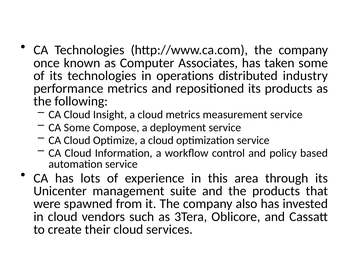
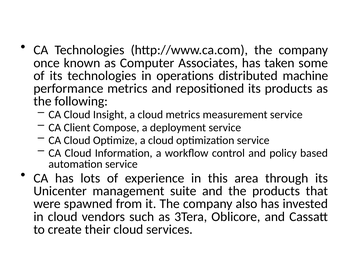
industry: industry -> machine (305, 76)
CA Some: Some -> Client (77, 128)
